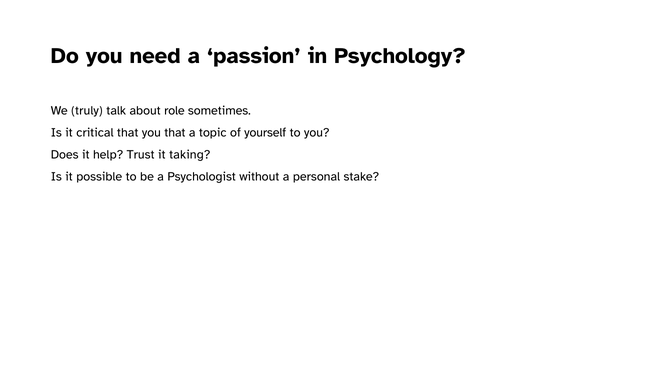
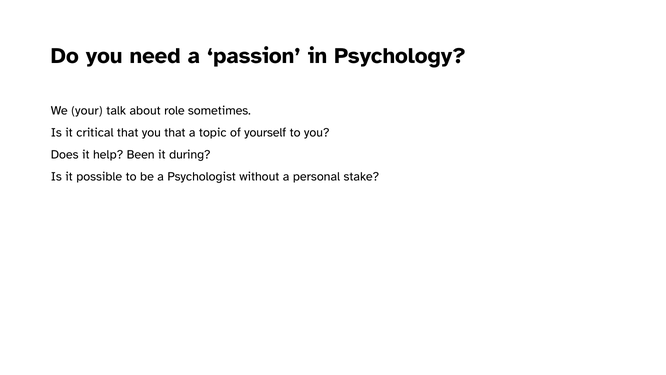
truly: truly -> your (87, 111)
Trust: Trust -> Been (141, 154)
taking: taking -> during (190, 154)
